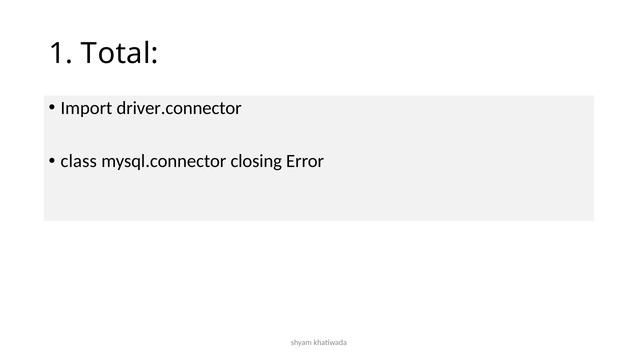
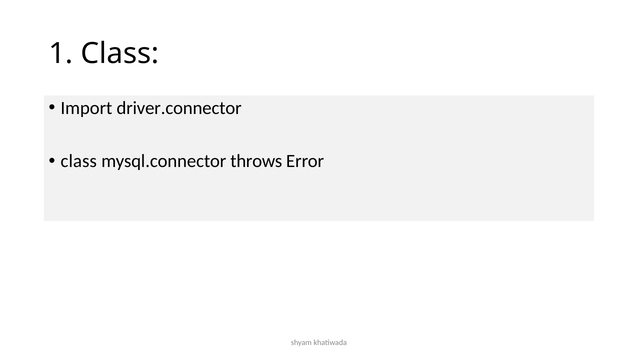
1 Total: Total -> Class (120, 54)
closing: closing -> throws (256, 161)
